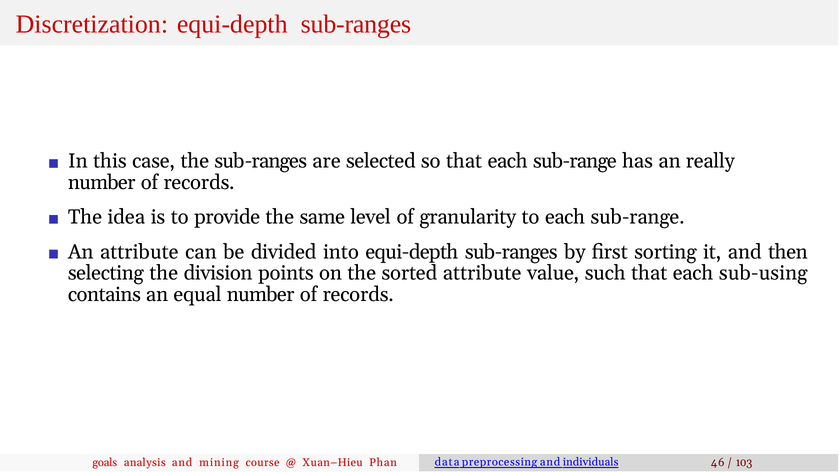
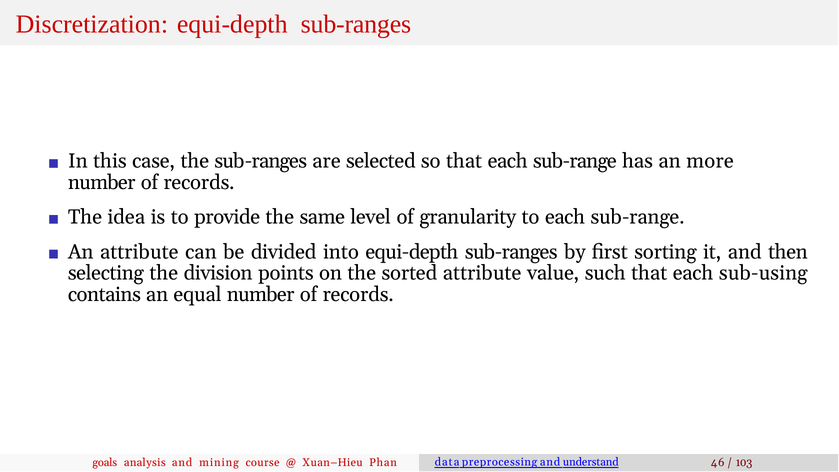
really: really -> more (710, 161)
individuals: individuals -> understand (591, 462)
